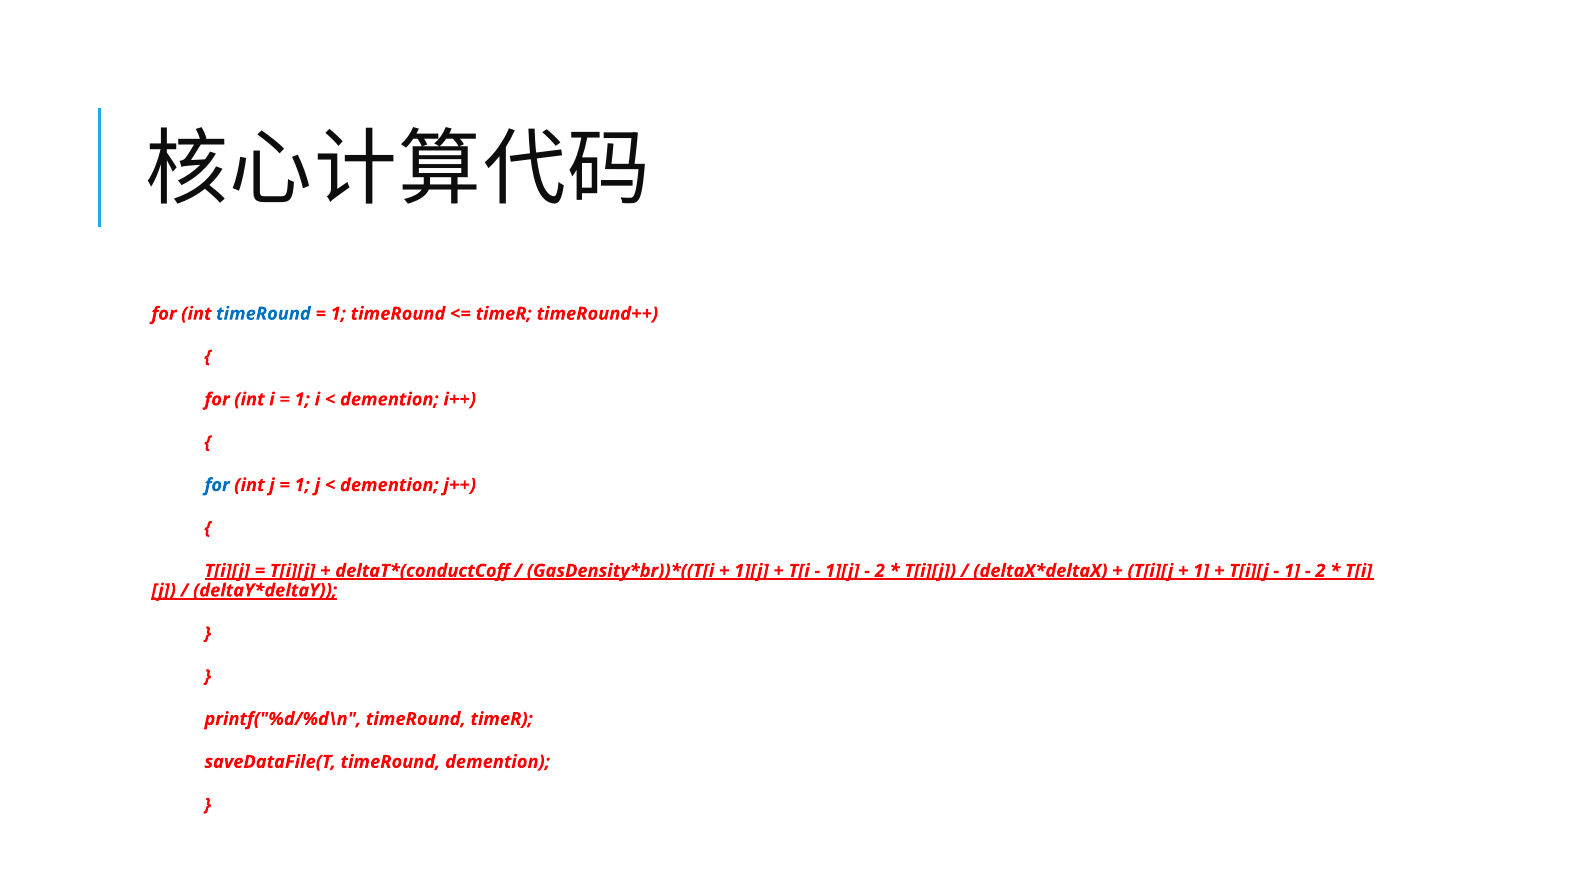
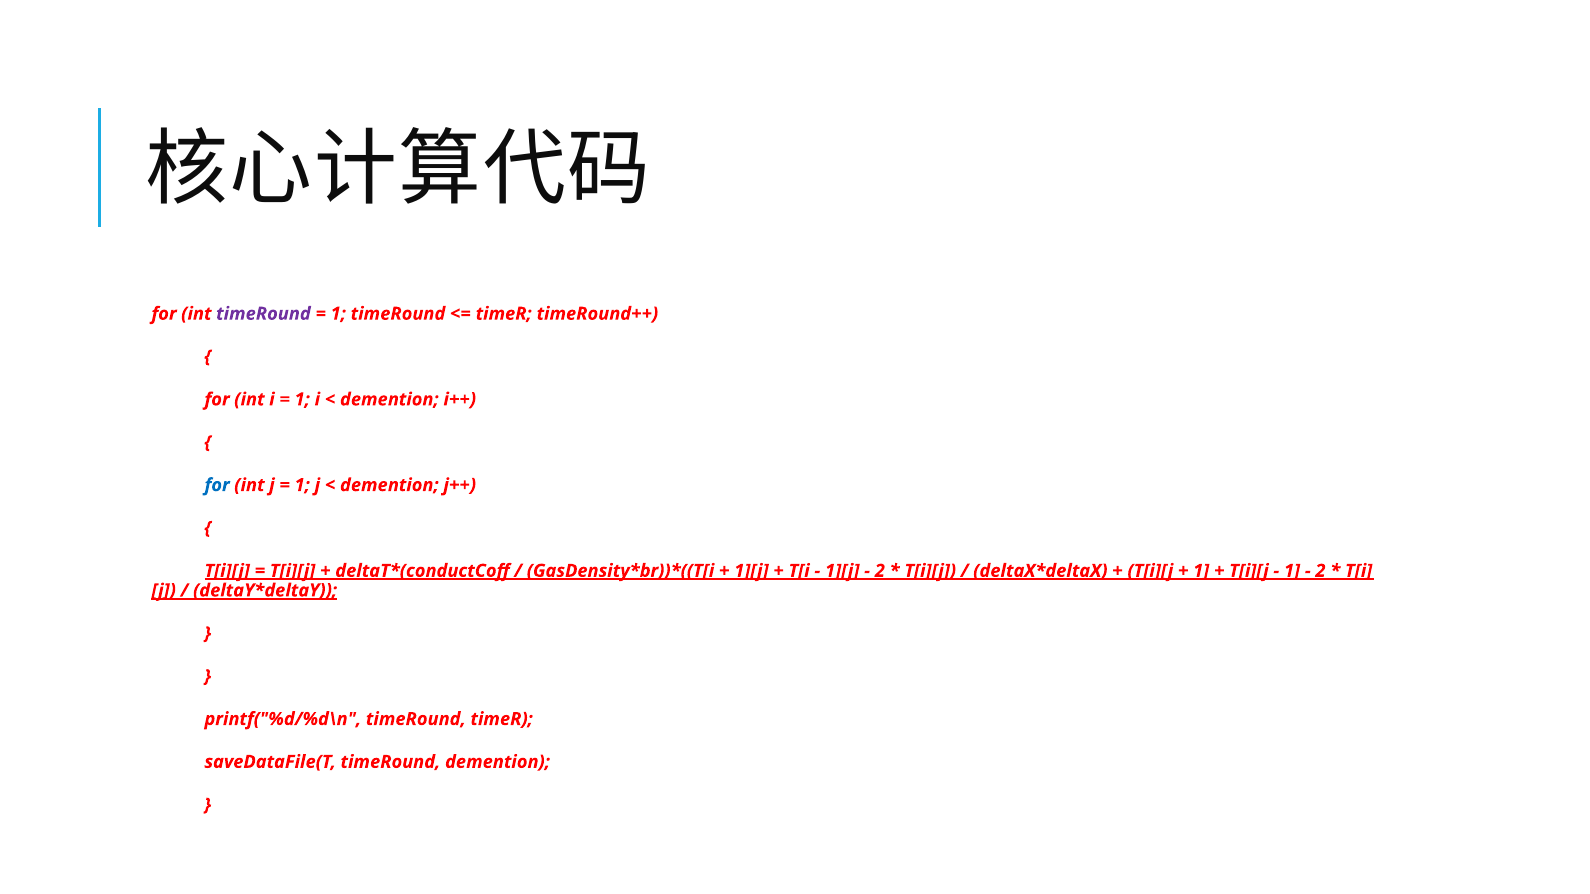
timeRound colour: blue -> purple (263, 314)
